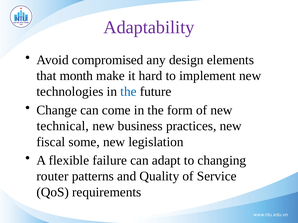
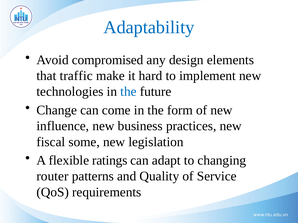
Adaptability colour: purple -> blue (149, 27)
month: month -> traffic (76, 76)
technical: technical -> influence (63, 126)
failure: failure -> ratings (110, 161)
